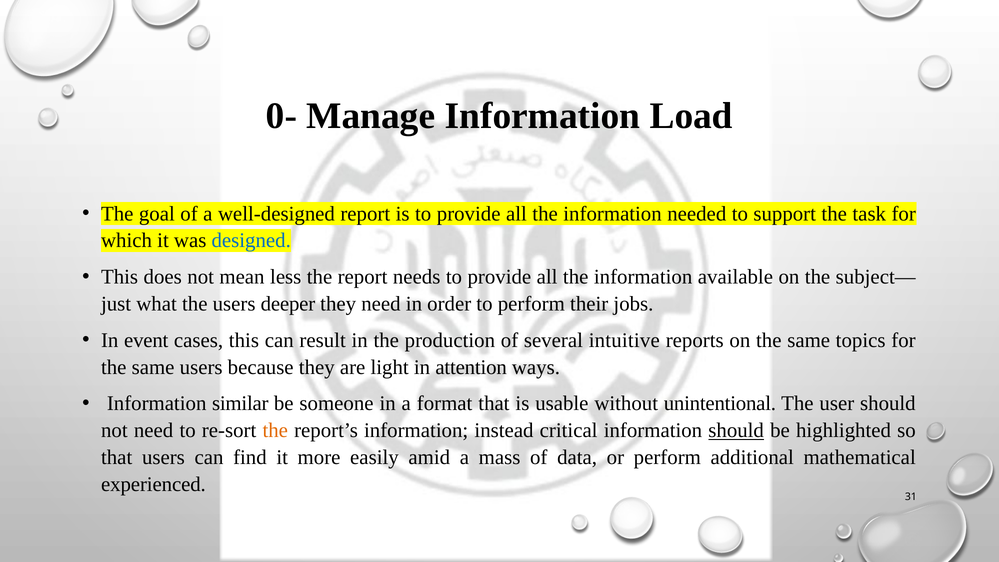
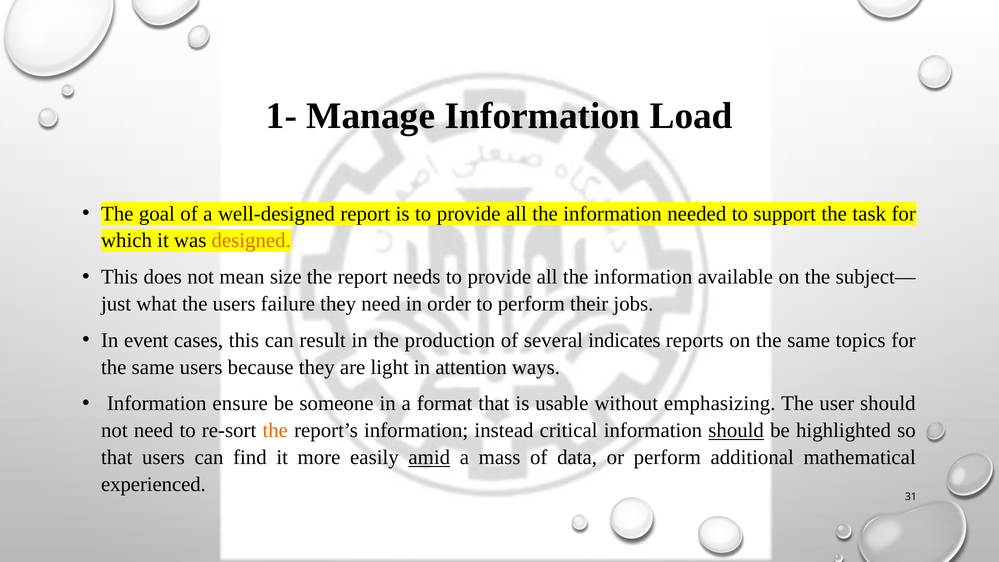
0-: 0- -> 1- (281, 116)
designed colour: blue -> orange (251, 241)
less: less -> size (286, 277)
deeper: deeper -> failure (288, 304)
intuitive: intuitive -> indicates (624, 340)
similar: similar -> ensure (240, 403)
unintentional: unintentional -> emphasizing (720, 403)
amid underline: none -> present (429, 457)
